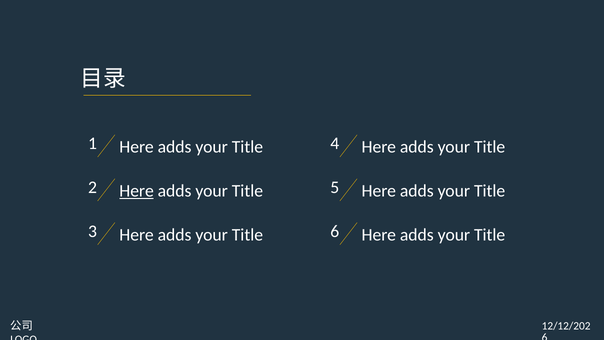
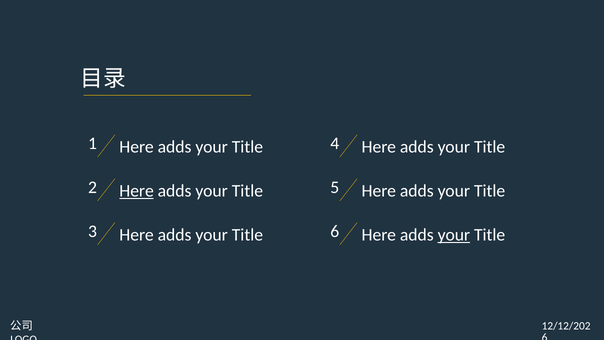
your underline: none -> present (454, 235)
